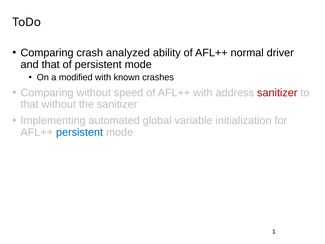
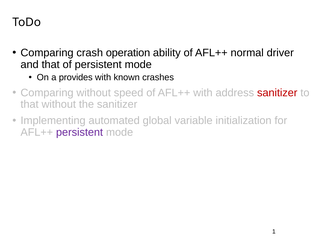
analyzed: analyzed -> operation (128, 53)
modified: modified -> provides (76, 77)
persistent colour: blue -> purple (80, 132)
